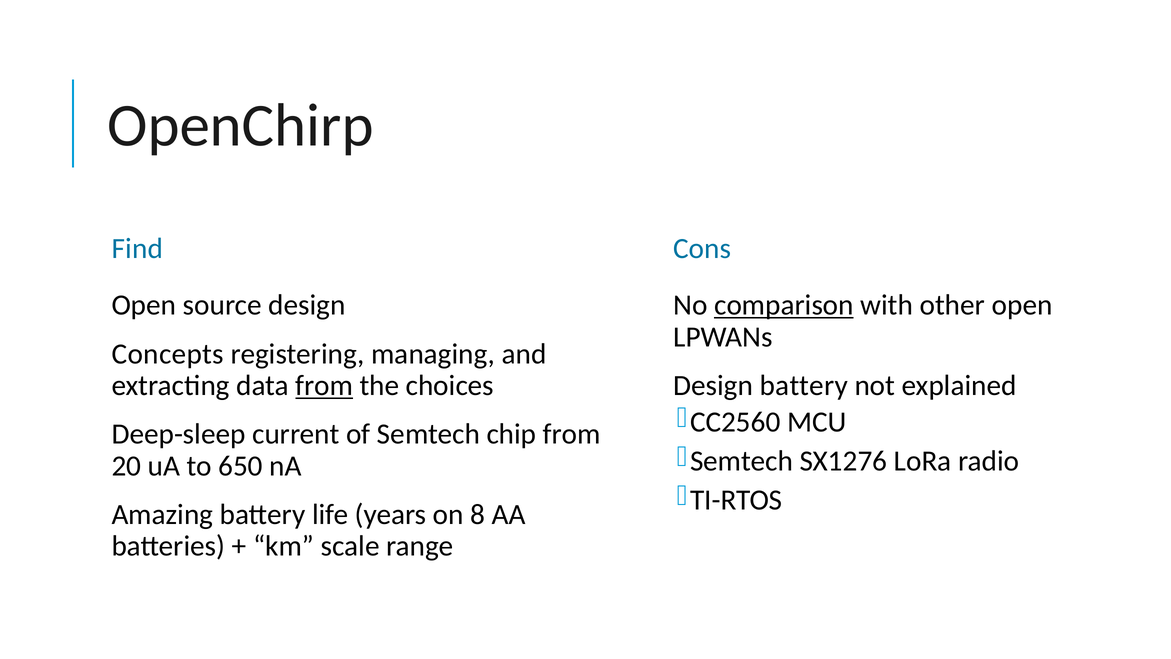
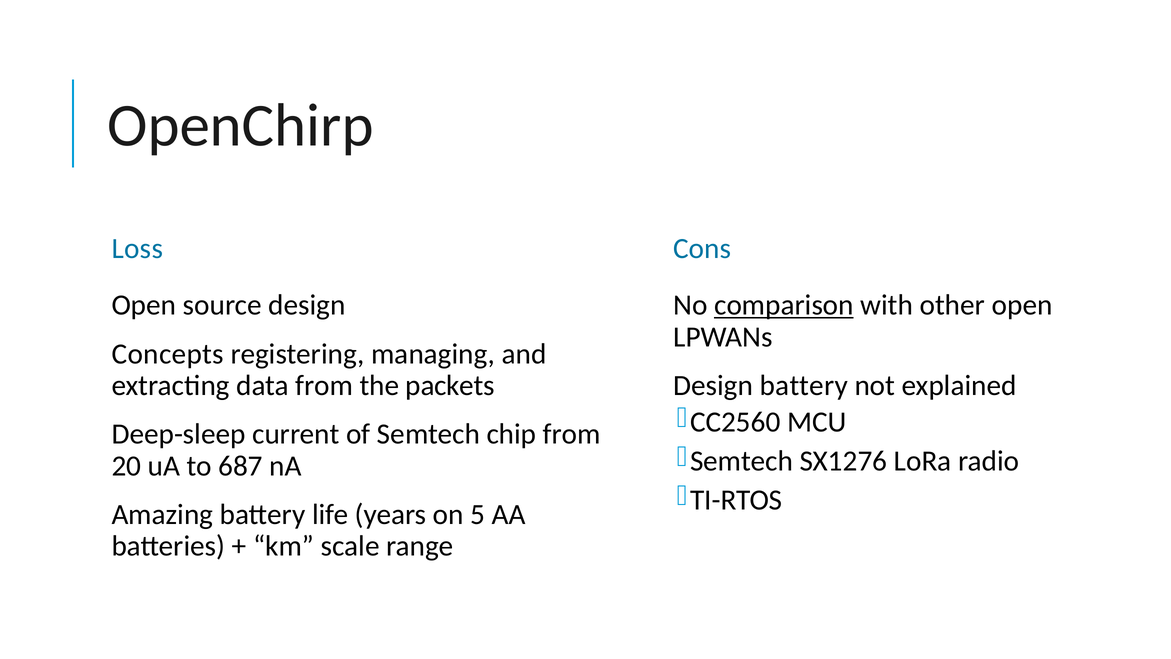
Find: Find -> Loss (137, 249)
from underline: present -> none (324, 385)
choices: choices -> packets (450, 385)
650: 650 -> 687 (241, 466)
8: 8 -> 5 (478, 514)
